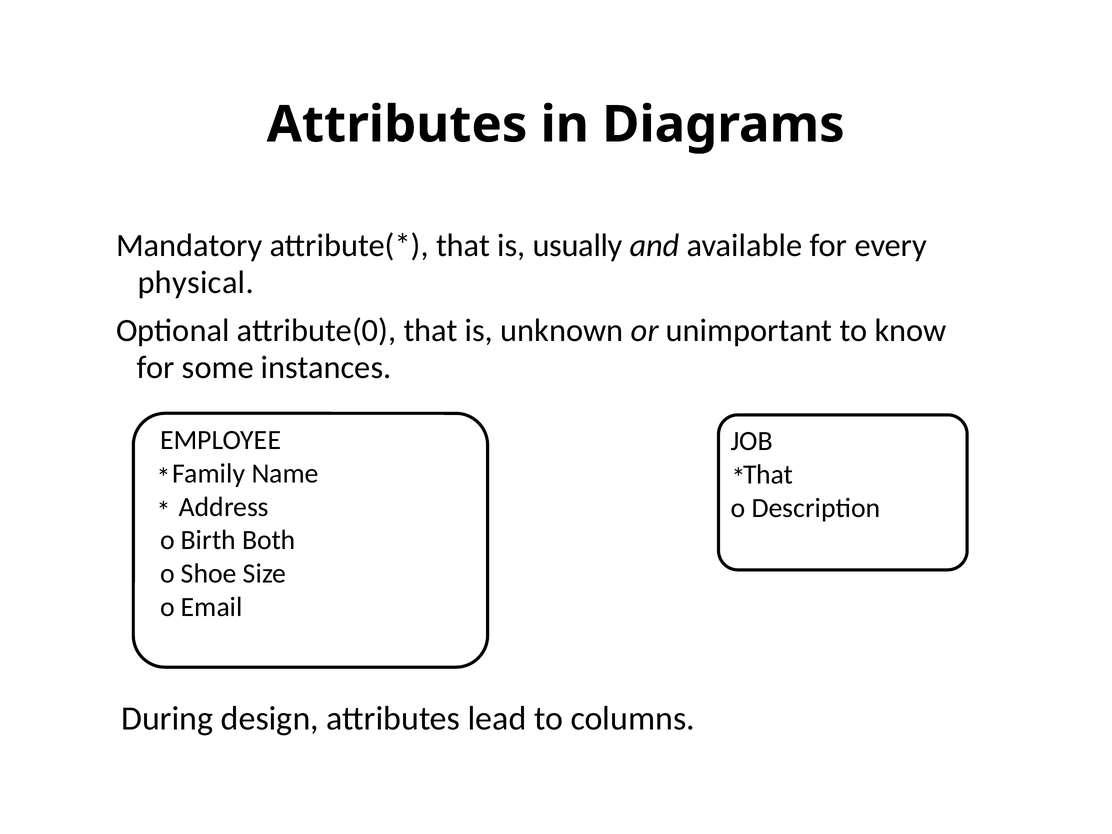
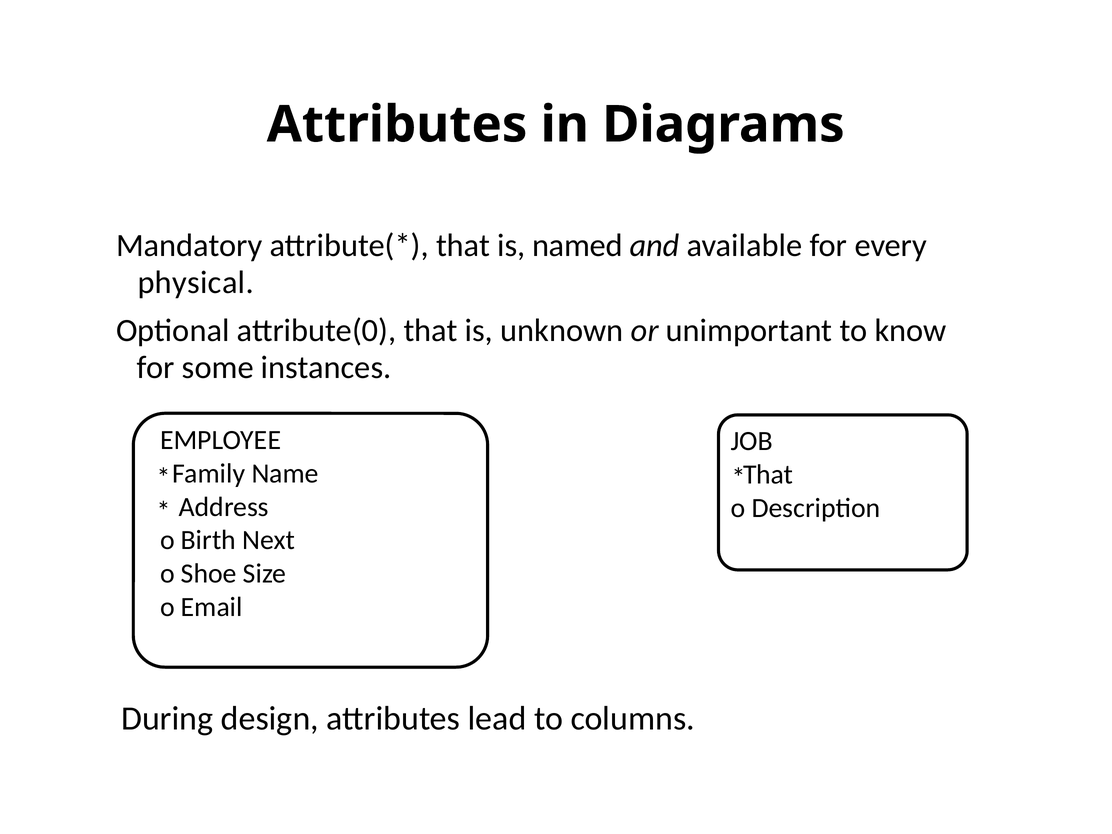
usually: usually -> named (577, 245)
Both: Both -> Next (269, 540)
